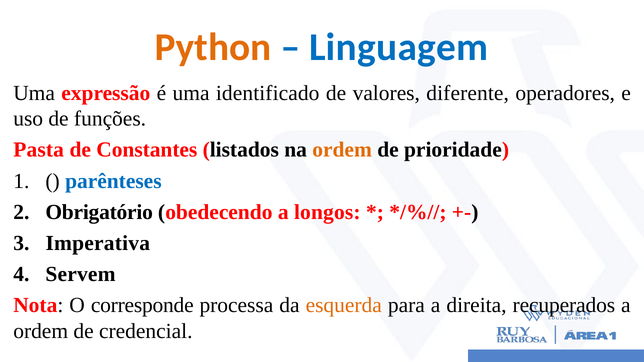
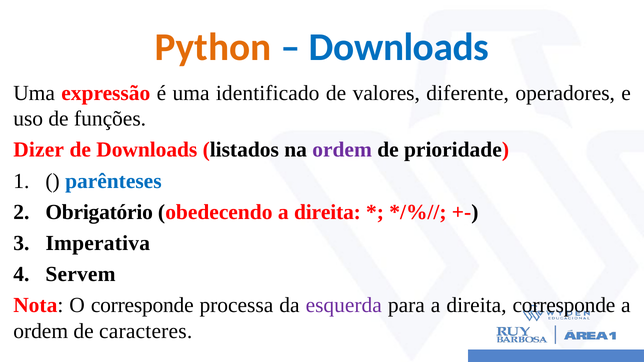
Linguagem: Linguagem -> Downloads (399, 47)
Pasta: Pasta -> Dizer (39, 150)
de Constantes: Constantes -> Downloads (147, 150)
ordem colour: orange -> purple (342, 150)
obedecendo a longos: longos -> direita (327, 212)
esquerda colour: orange -> purple (344, 306)
direita recuperados: recuperados -> corresponde (564, 306)
credencial: credencial -> caracteres (146, 331)
